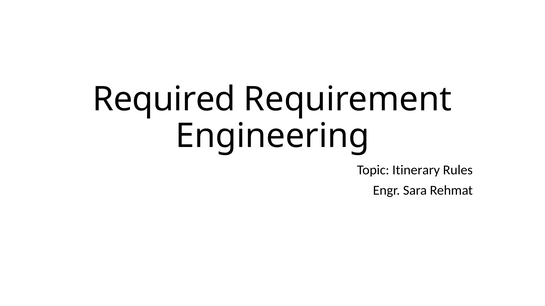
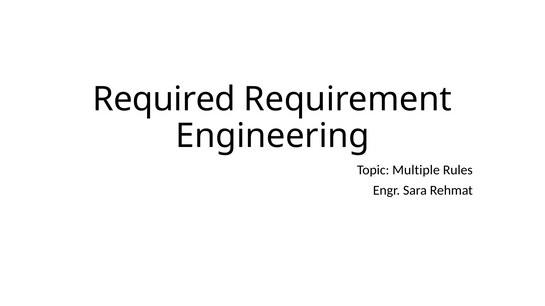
Itinerary: Itinerary -> Multiple (416, 170)
